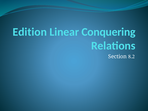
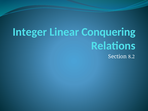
Edition: Edition -> Integer (30, 32)
